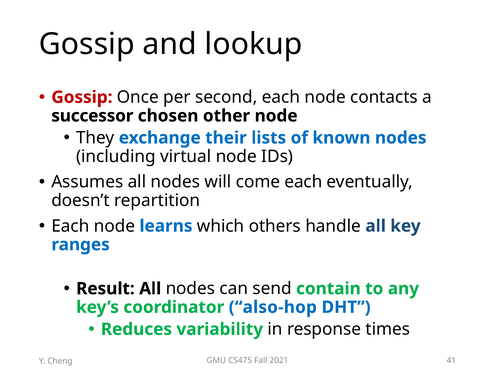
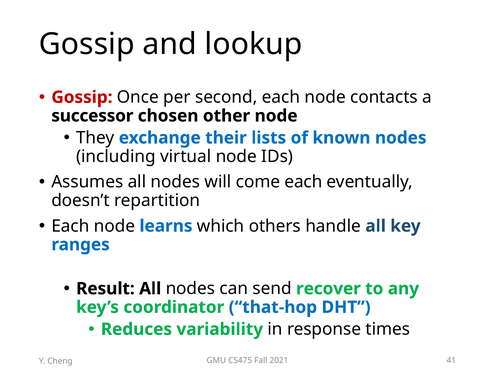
contain: contain -> recover (328, 288)
also-hop: also-hop -> that-hop (273, 307)
